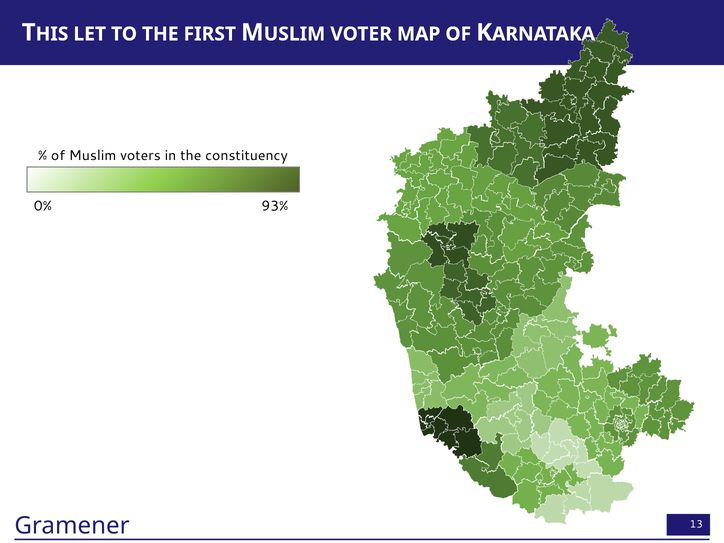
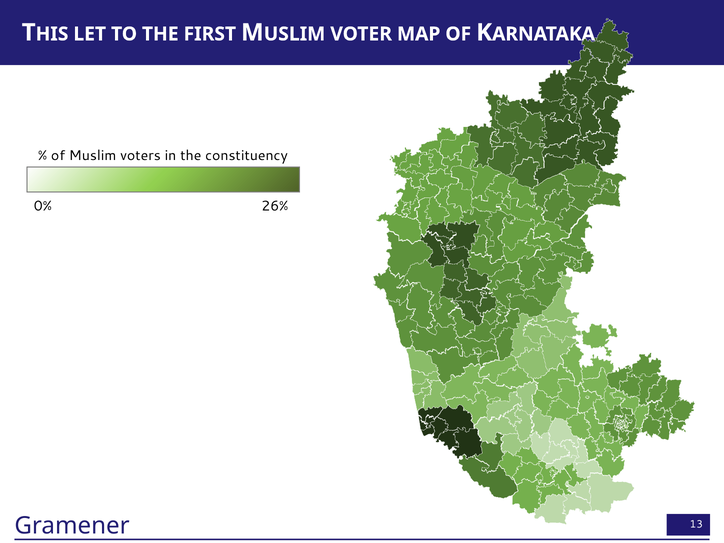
93%: 93% -> 26% (275, 206)
